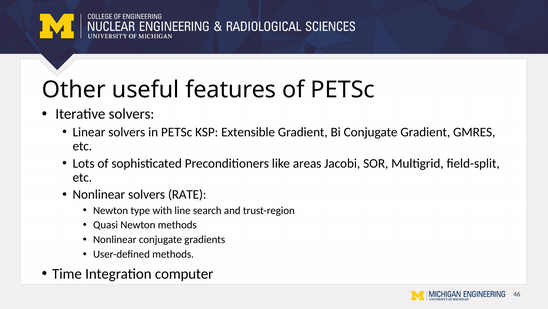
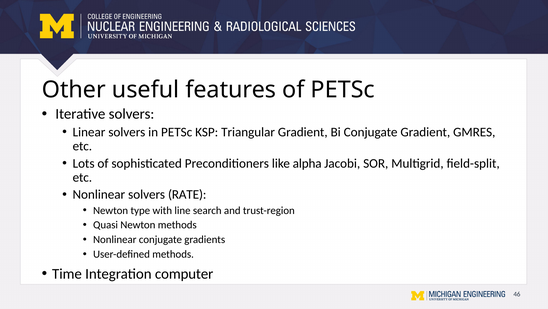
Extensible: Extensible -> Triangular (248, 132)
areas: areas -> alpha (307, 163)
